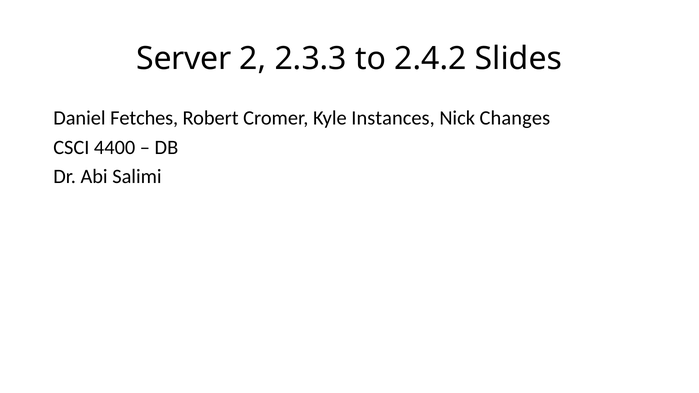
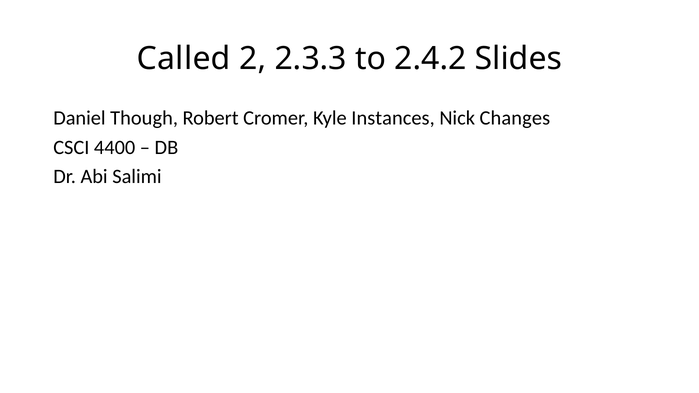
Server: Server -> Called (184, 59)
Fetches: Fetches -> Though (144, 118)
